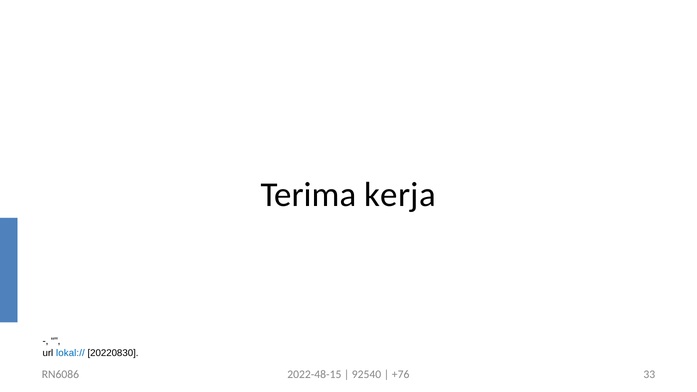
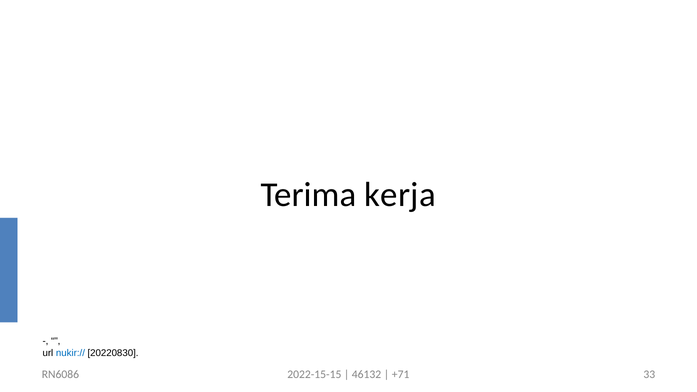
lokal://: lokal:// -> nukir:// (70, 353)
2022-48-15: 2022-48-15 -> 2022-15-15 (314, 375)
92540: 92540 -> 46132 (367, 375)
+76: +76 -> +71 (401, 375)
